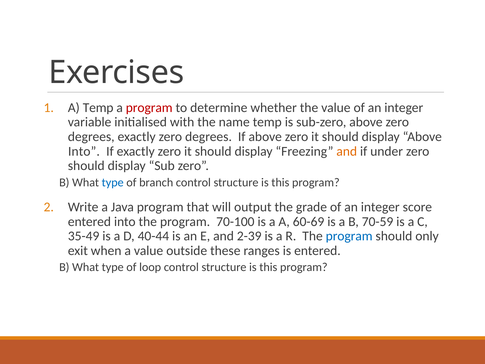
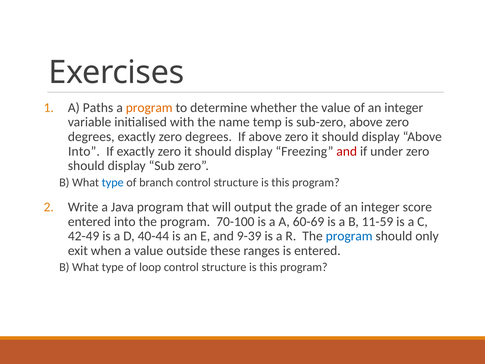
A Temp: Temp -> Paths (98, 108)
program colour: red -> orange (149, 108)
and colour: orange -> red (347, 151)
70-59: 70-59 -> 11-59 (378, 221)
35-49: 35-49 -> 42-49 (84, 236)
2-39: 2-39 -> 9-39 (249, 236)
